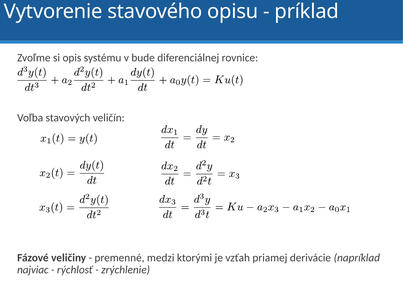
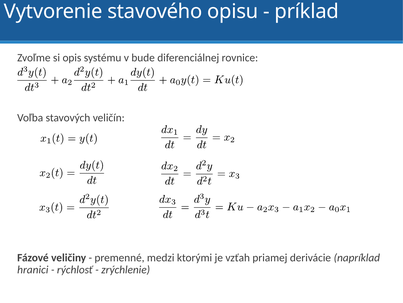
najviac: najviac -> hranici (33, 269)
